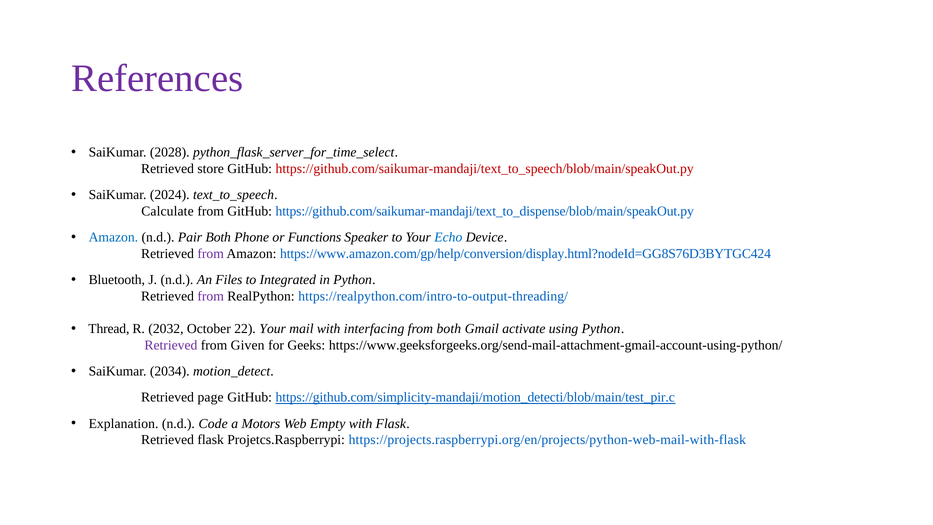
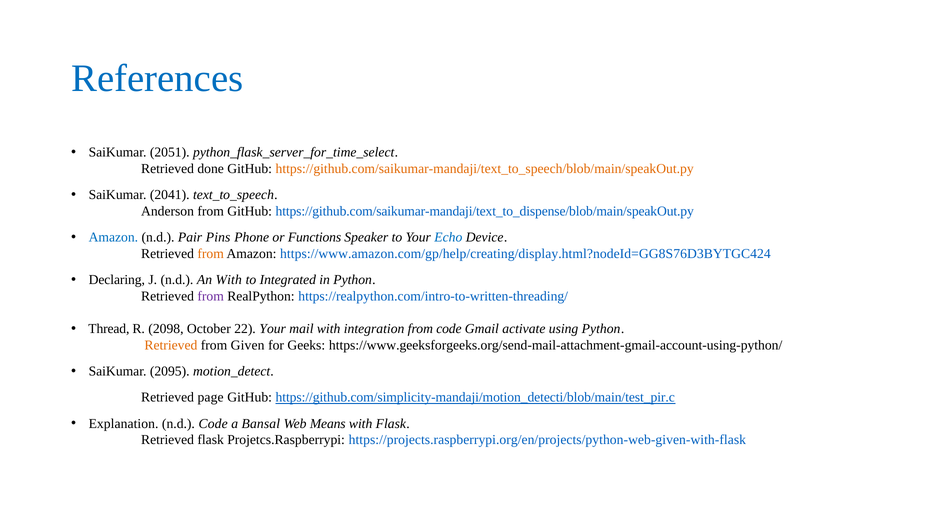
References colour: purple -> blue (157, 78)
2028: 2028 -> 2051 (170, 152)
store: store -> done (211, 169)
https://github.com/saikumar-mandaji/text_to_speech/blob/main/speakOut.py colour: red -> orange (485, 169)
2024: 2024 -> 2041 (170, 195)
Calculate: Calculate -> Anderson (168, 211)
Pair Both: Both -> Pins (218, 237)
from colour: purple -> orange (211, 254)
https://www.amazon.com/gp/help/conversion/display.html?nodeId=GG8S76D3BYTGC424: https://www.amazon.com/gp/help/conversion/display.html?nodeId=GG8S76D3BYTGC424 -> https://www.amazon.com/gp/help/creating/display.html?nodeId=GG8S76D3BYTGC424 (525, 254)
Bluetooth: Bluetooth -> Declaring (117, 280)
An Files: Files -> With (229, 280)
https://realpython.com/intro-to-output-threading/: https://realpython.com/intro-to-output-threading/ -> https://realpython.com/intro-to-written-threading/ (433, 296)
2032: 2032 -> 2098 (166, 329)
interfacing: interfacing -> integration (374, 329)
from both: both -> code (449, 329)
Retrieved colour: purple -> orange (171, 345)
2034: 2034 -> 2095 (170, 371)
Motors: Motors -> Bansal (261, 423)
Empty: Empty -> Means (328, 423)
https://projects.raspberrypi.org/en/projects/python-web-mail-with-flask: https://projects.raspberrypi.org/en/projects/python-web-mail-with-flask -> https://projects.raspberrypi.org/en/projects/python-web-given-with-flask (547, 440)
